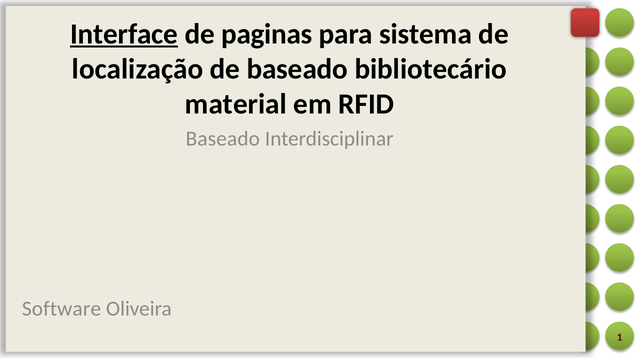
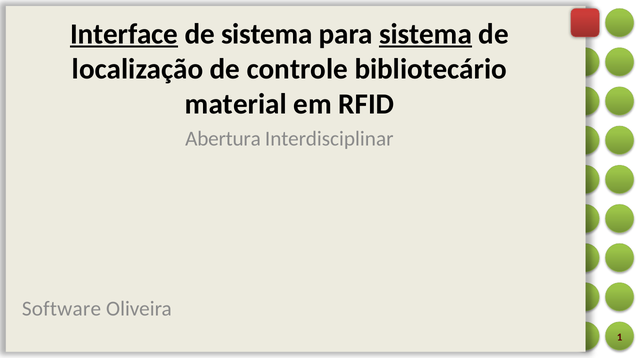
de paginas: paginas -> sistema (267, 34)
sistema underline: none -> present (426, 34)
de baseado: baseado -> controle (297, 69)
Baseado: Baseado -> Abertura (223, 139)
